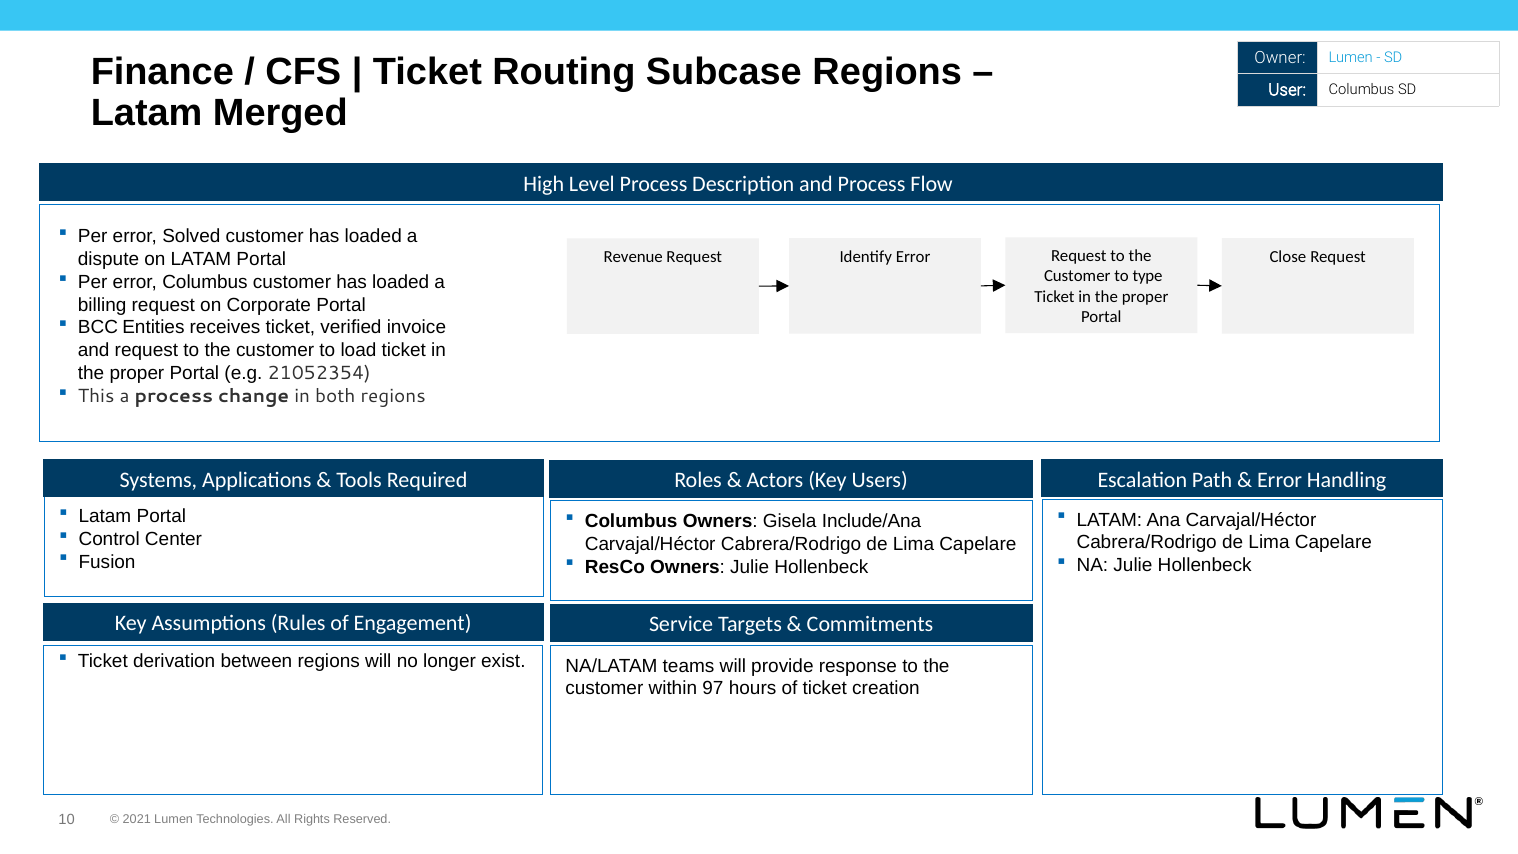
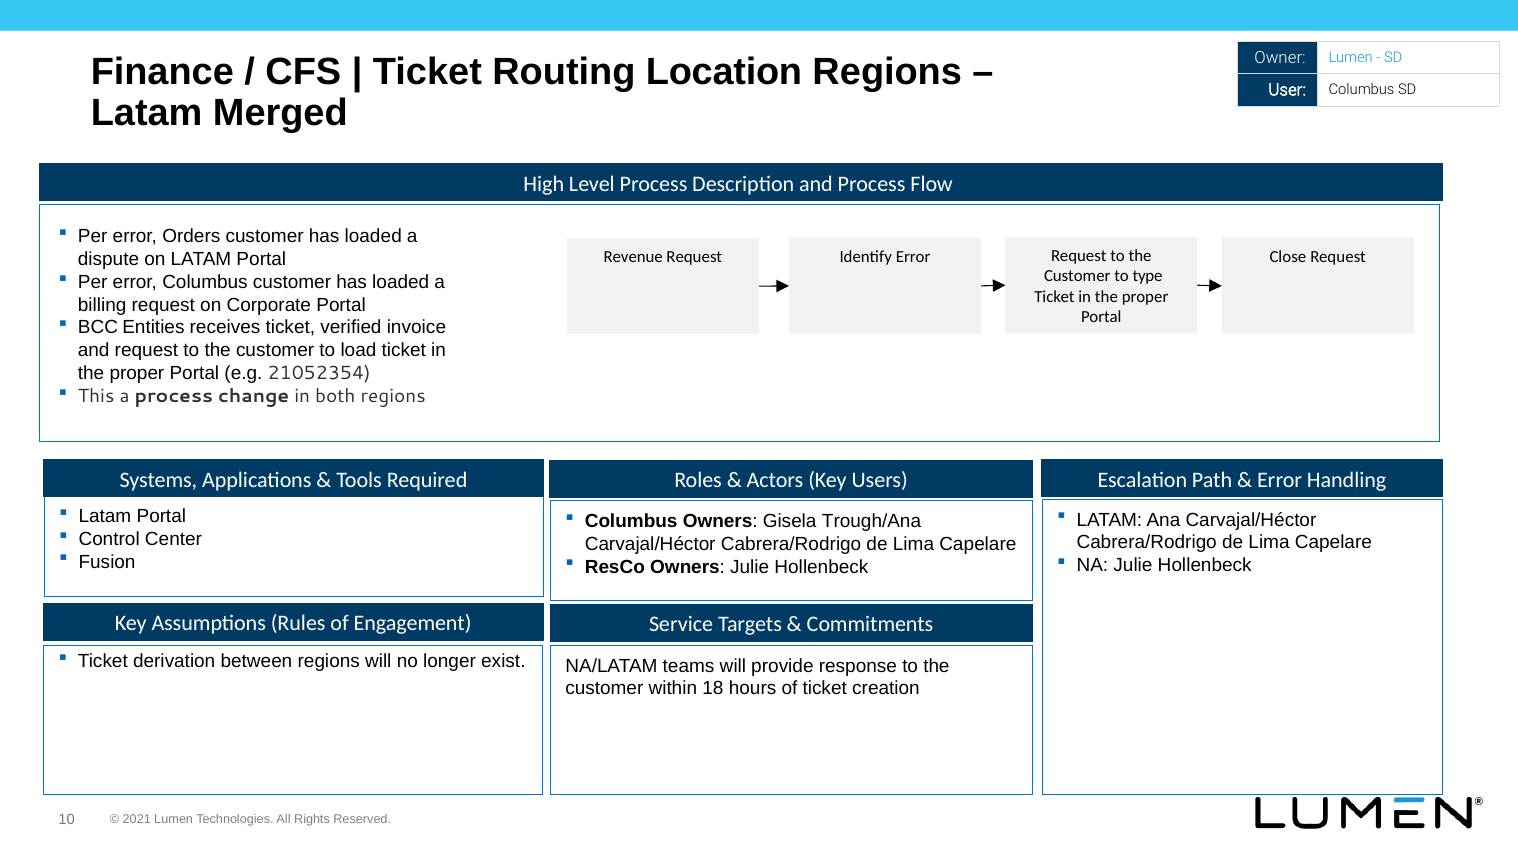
Subcase: Subcase -> Location (724, 72)
Solved: Solved -> Orders (191, 236)
Include/Ana: Include/Ana -> Trough/Ana (872, 521)
97: 97 -> 18 (713, 689)
